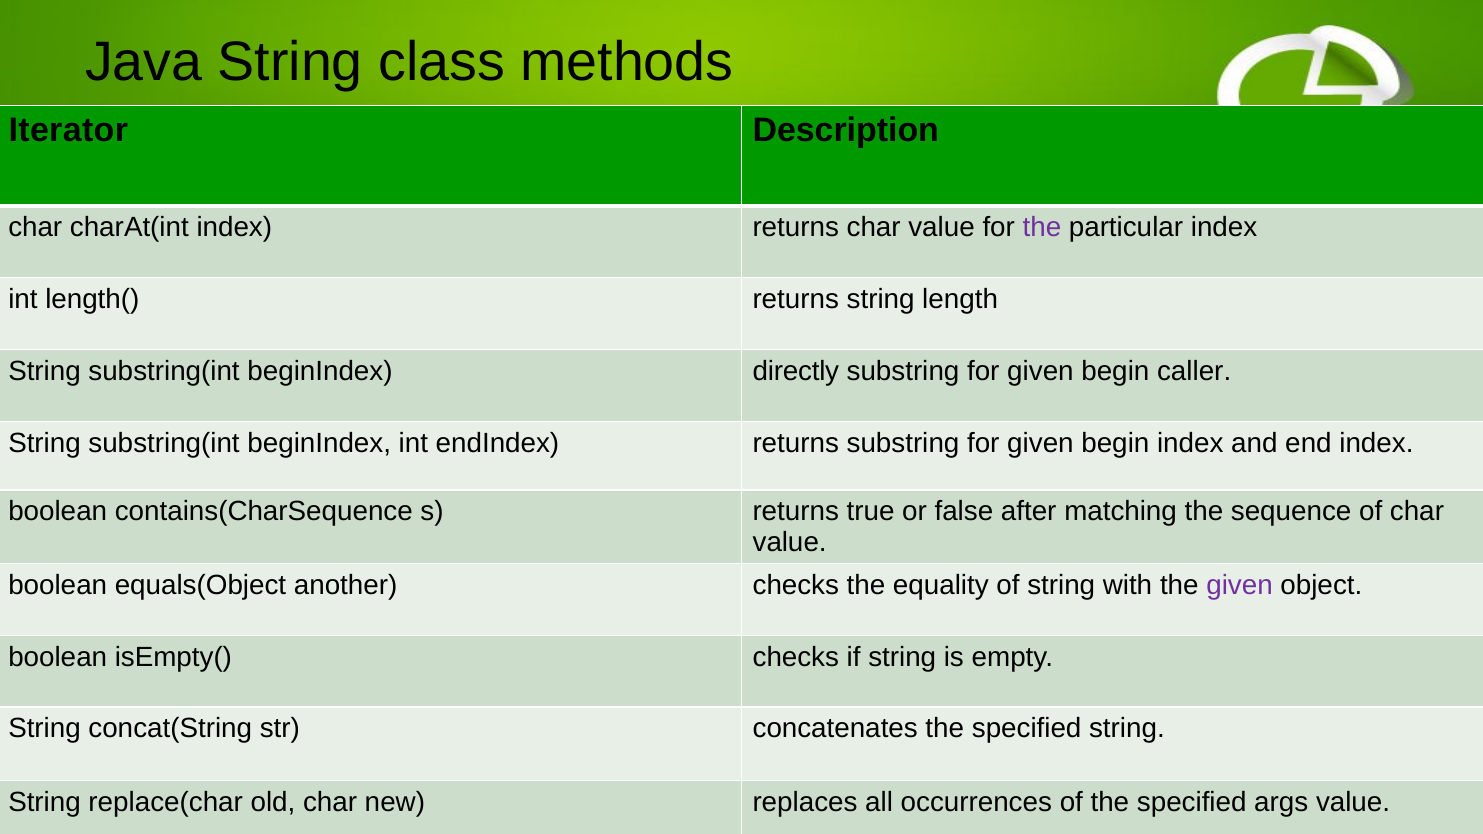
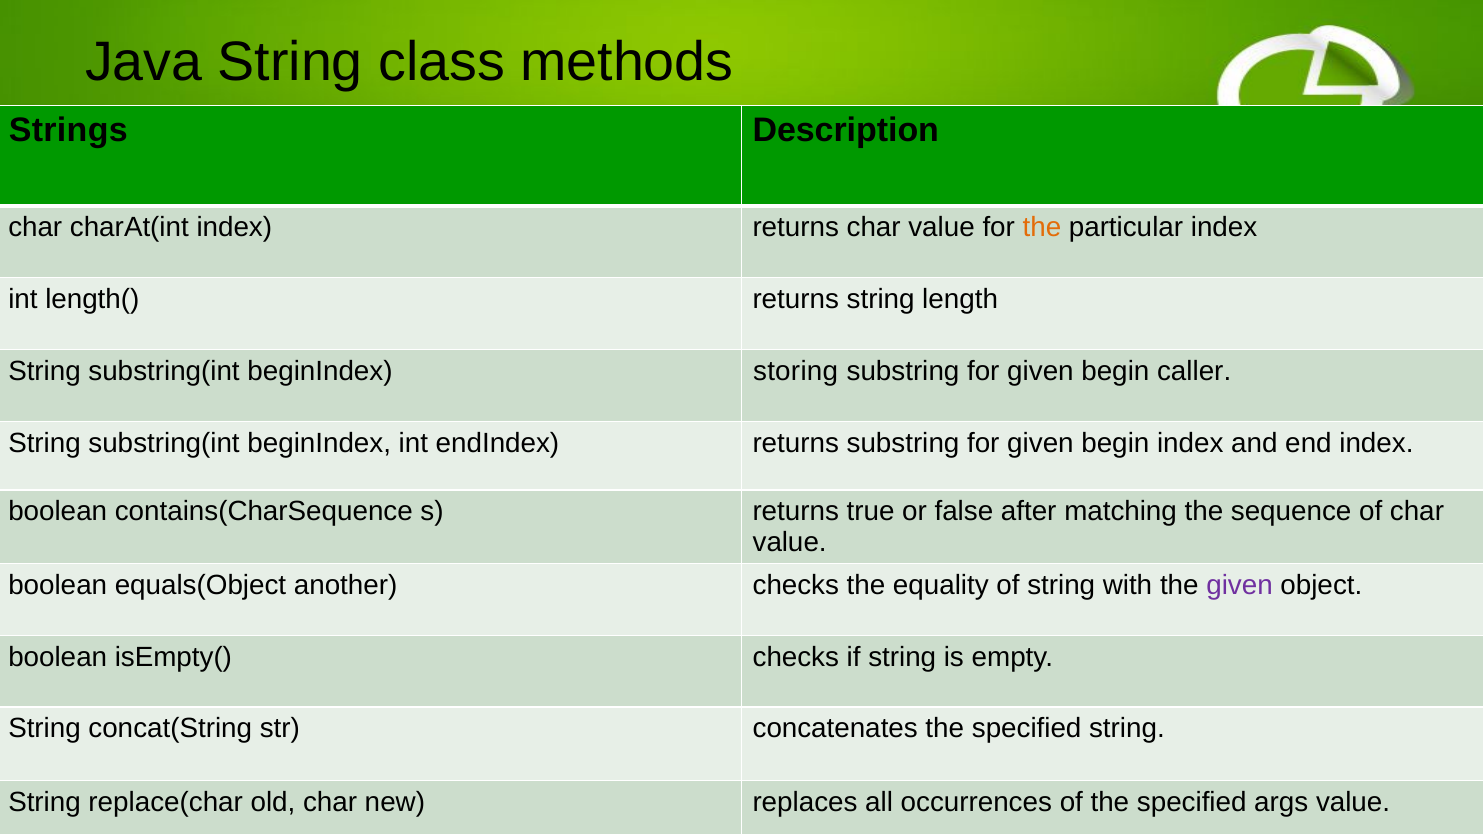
Iterator: Iterator -> Strings (68, 130)
the colour: purple -> orange (1042, 228)
directly: directly -> storing (796, 371)
